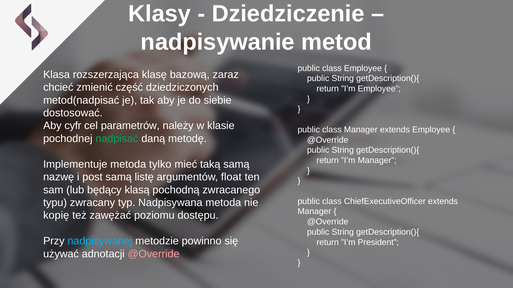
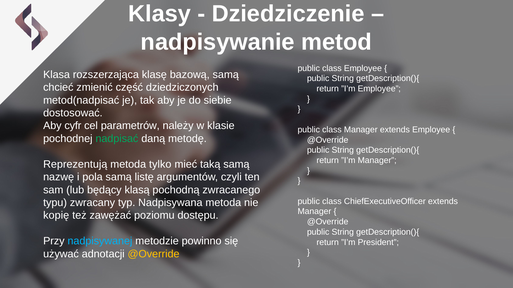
bazową zaraz: zaraz -> samą (226, 75)
Implementuje: Implementuje -> Reprezentują (75, 165)
post: post -> pola (93, 177)
float: float -> czyli (231, 177)
@Override colour: pink -> yellow (154, 254)
